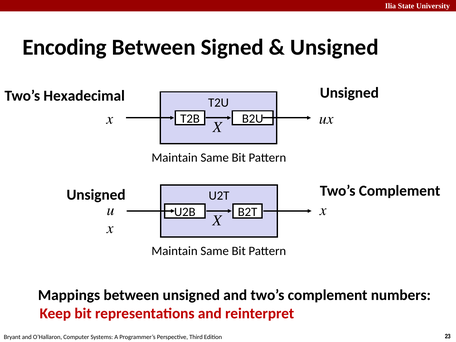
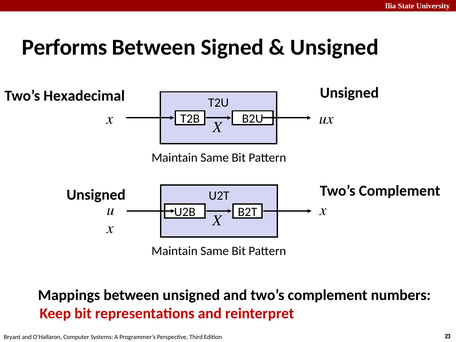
Encoding: Encoding -> Performs (65, 47)
